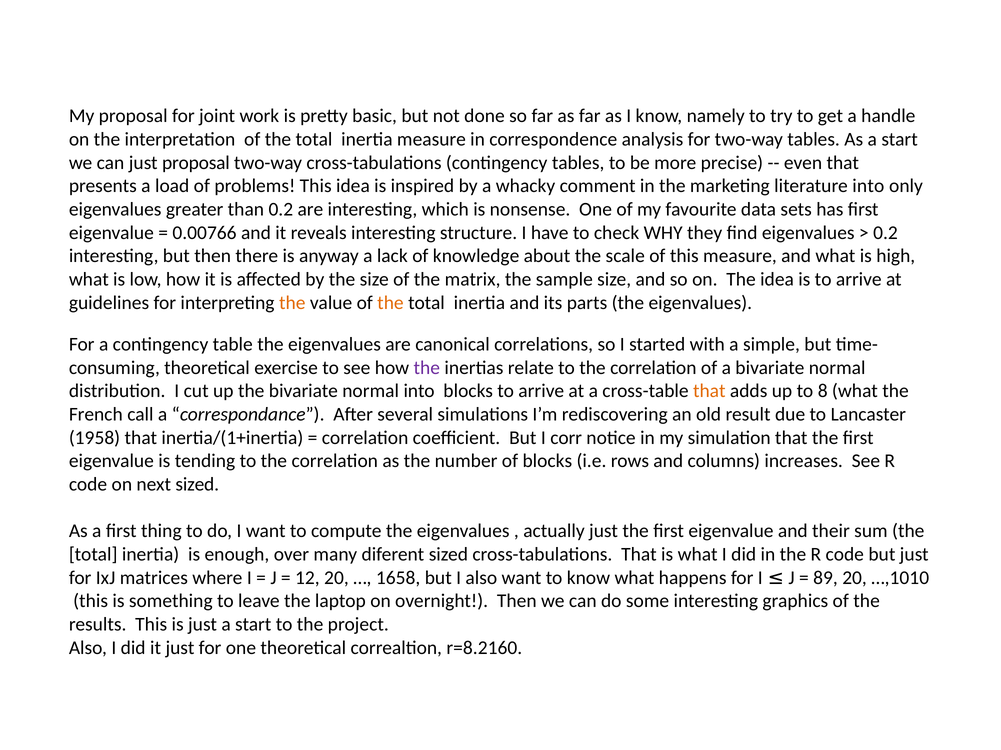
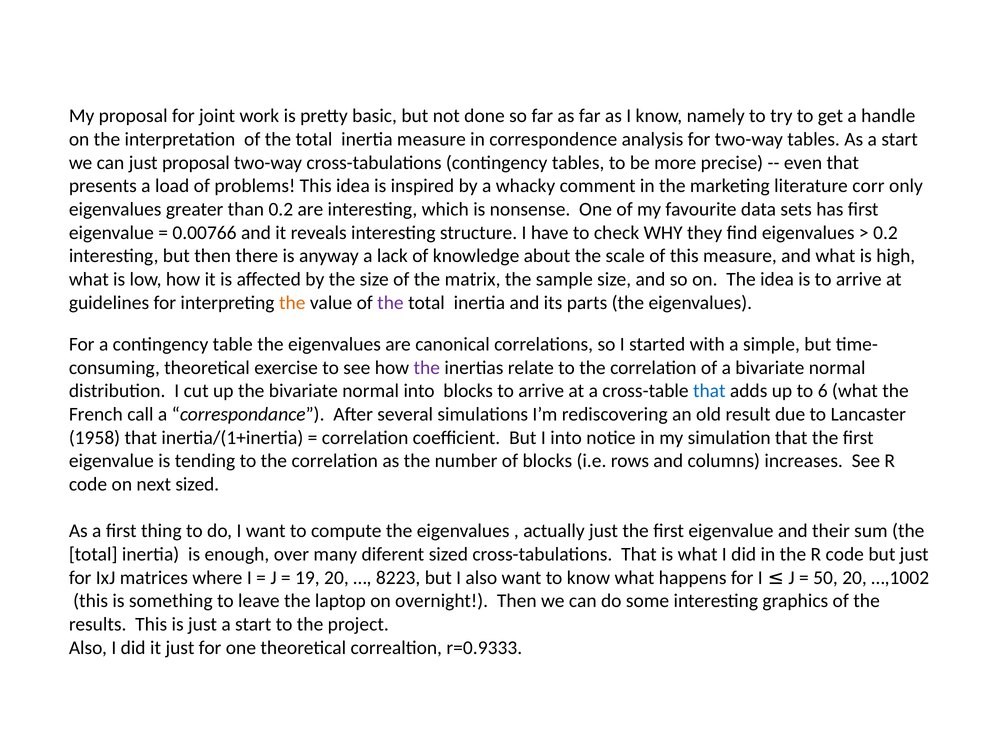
literature into: into -> corr (868, 186)
the colour: orange -> purple (390, 303)
that colour: orange -> blue (709, 391)
8: 8 -> 6 (823, 391)
I corr: corr -> into (566, 438)
12: 12 -> 19 (307, 578)
1658: 1658 -> 8223 (398, 578)
89: 89 -> 50 (825, 578)
…,1010: …,1010 -> …,1002 (900, 578)
r=8.2160: r=8.2160 -> r=0.9333 (484, 648)
